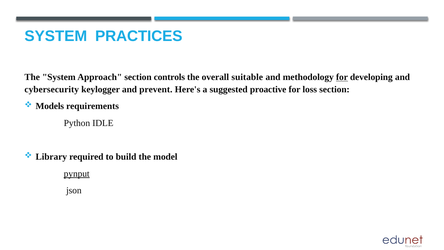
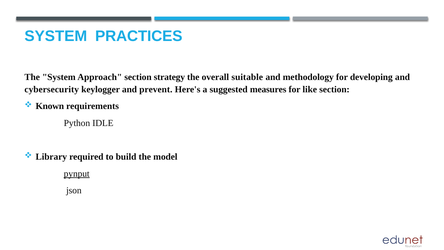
controls: controls -> strategy (169, 77)
for underline: present -> none (342, 77)
proactive: proactive -> measures (268, 89)
loss: loss -> like (310, 89)
Models: Models -> Known (50, 106)
